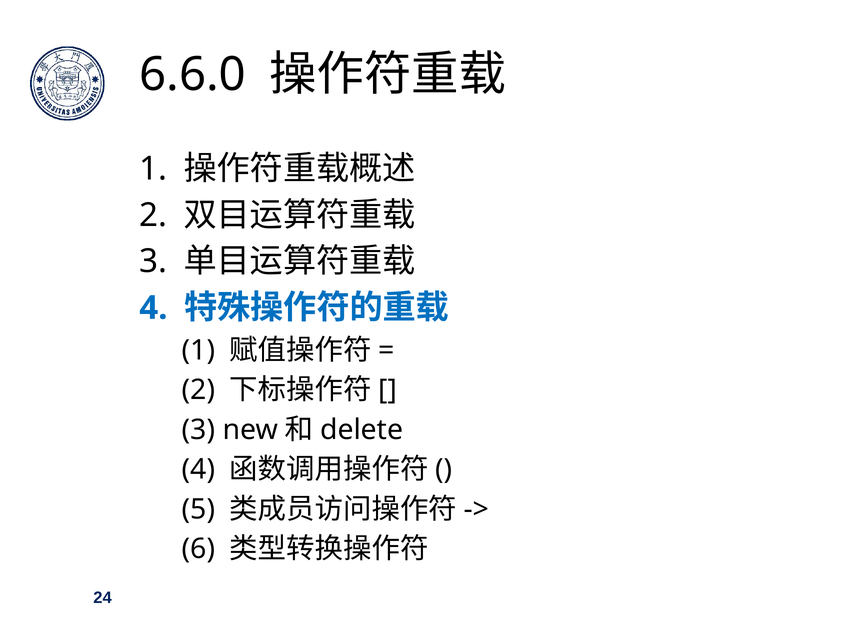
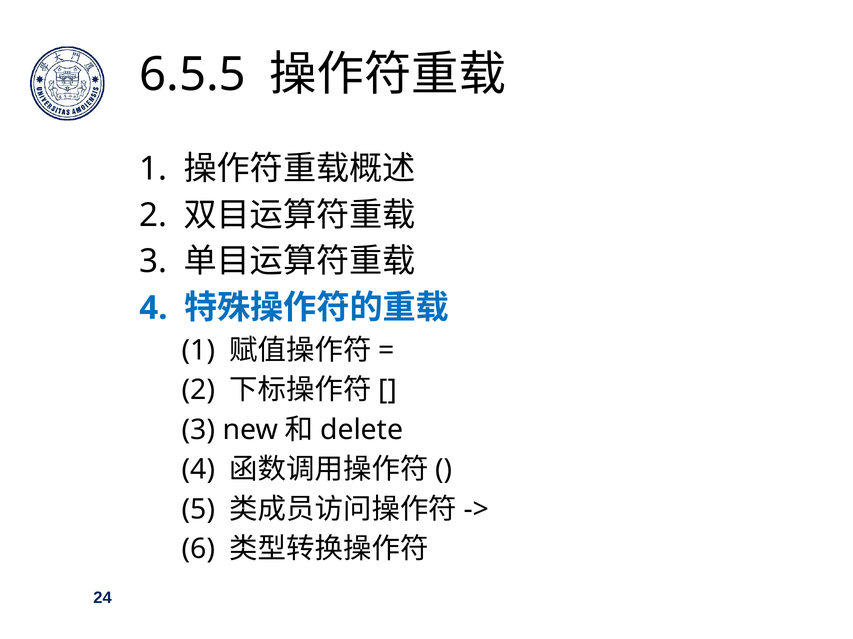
6.6.0: 6.6.0 -> 6.5.5 (193, 74)
